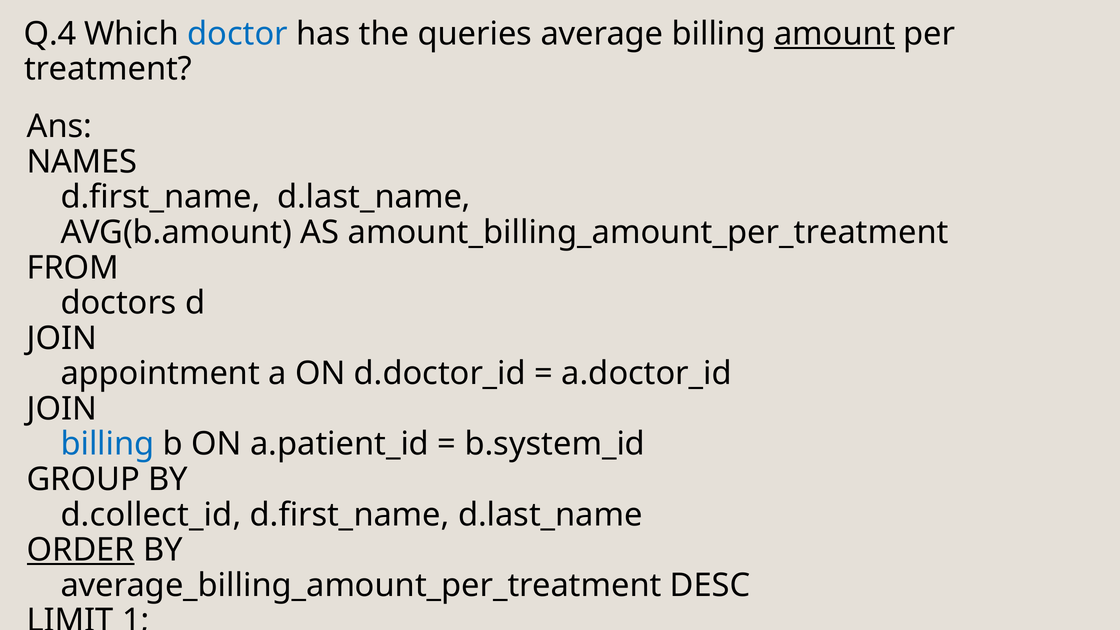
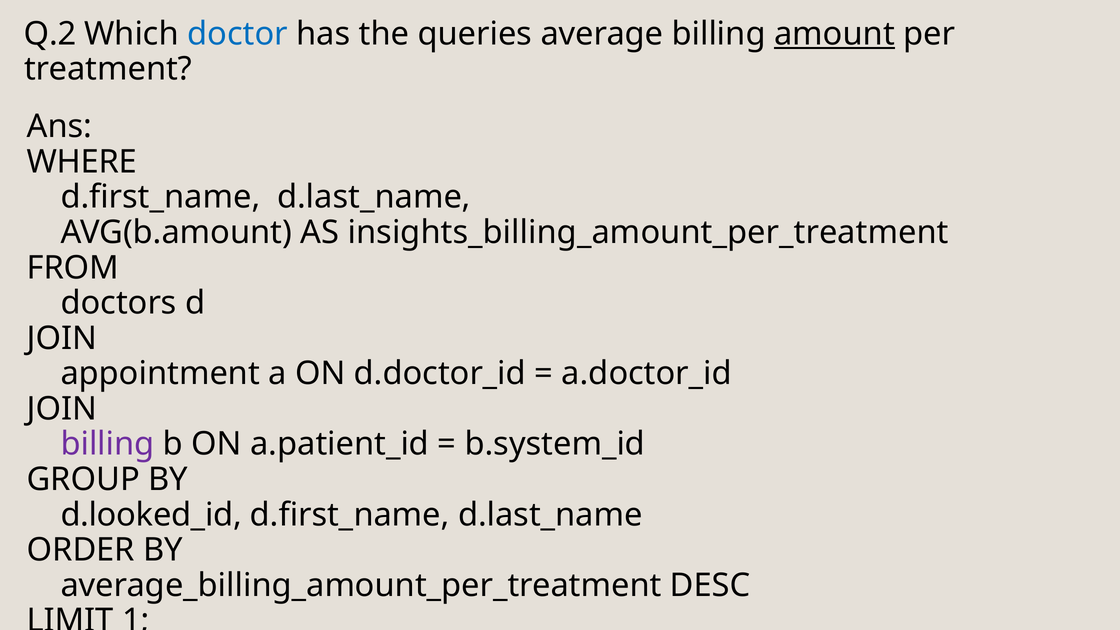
Q.4: Q.4 -> Q.2 (50, 34)
NAMES: NAMES -> WHERE (82, 162)
amount_billing_amount_per_treatment: amount_billing_amount_per_treatment -> insights_billing_amount_per_treatment (648, 232)
billing colour: blue -> purple (108, 444)
d.collect_id: d.collect_id -> d.looked_id (151, 515)
ORDER underline: present -> none (81, 550)
